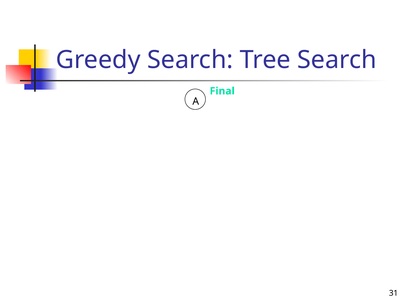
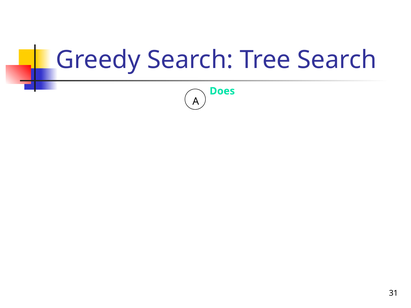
Final: Final -> Does (222, 91)
